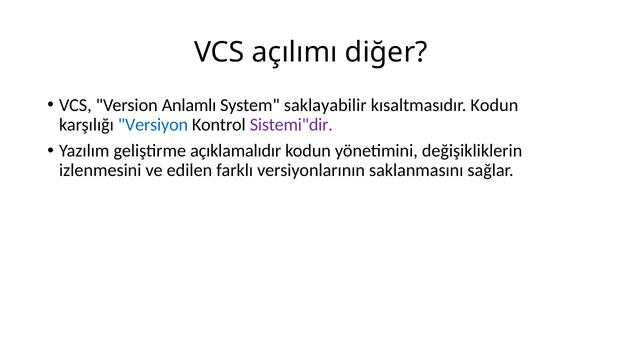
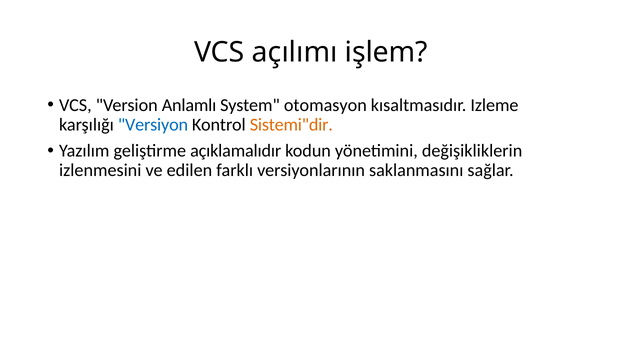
diğer: diğer -> işlem (386, 52)
saklayabilir: saklayabilir -> otomasyon (325, 105)
kısaltmasıdır Kodun: Kodun -> Izleme (494, 105)
Sistemi"dir colour: purple -> orange (291, 125)
